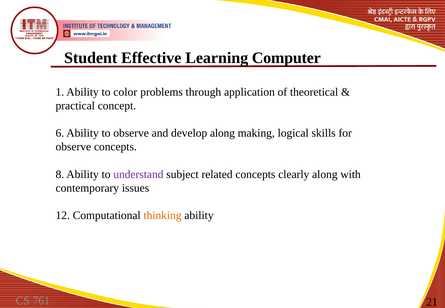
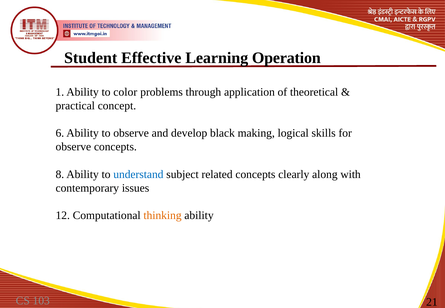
Computer: Computer -> Operation (286, 58)
develop along: along -> black (222, 133)
understand colour: purple -> blue (138, 174)
761: 761 -> 103 (41, 301)
